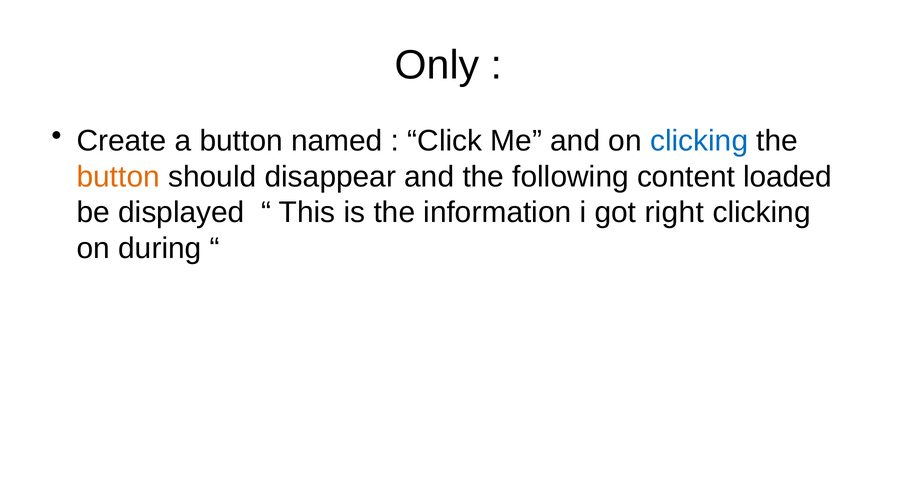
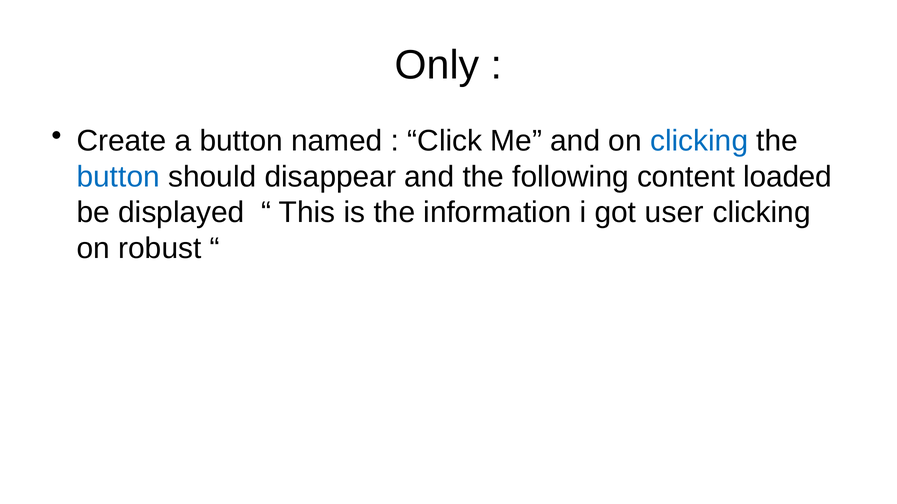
button colour: orange -> blue (118, 177)
right: right -> user (674, 213)
during: during -> robust (160, 249)
